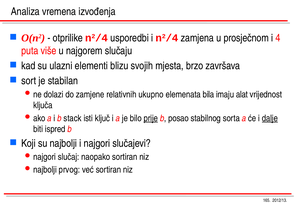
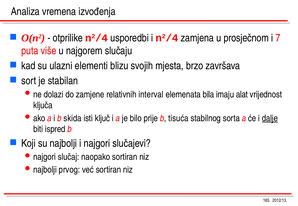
4: 4 -> 7 (278, 38)
ukupno: ukupno -> interval (151, 95)
stack: stack -> skida (73, 118)
prije underline: present -> none (151, 118)
posao: posao -> tisuća (178, 118)
